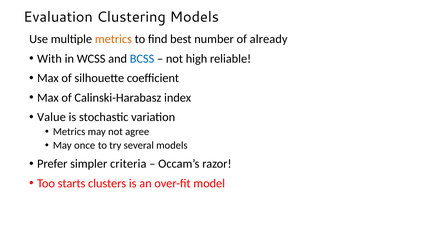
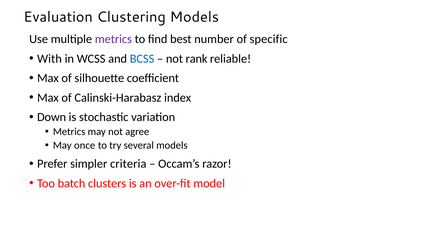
metrics colour: orange -> purple (113, 39)
already: already -> specific (269, 39)
high: high -> rank (197, 59)
Value: Value -> Down (52, 117)
starts: starts -> batch (72, 183)
